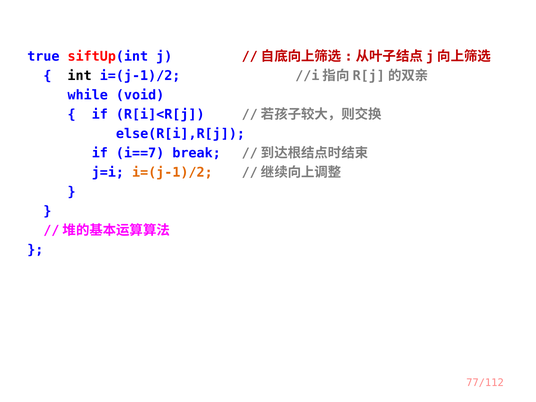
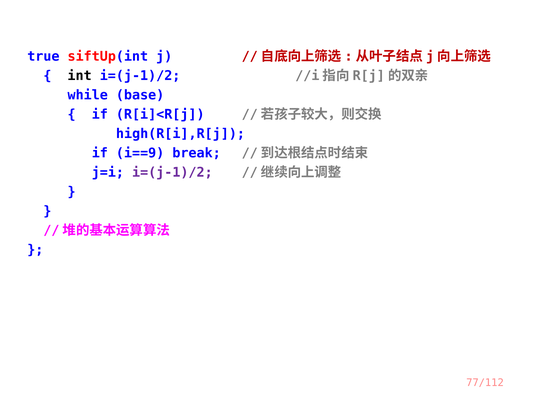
void: void -> base (140, 95)
else(R[i],R[j: else(R[i],R[j -> high(R[i],R[j (180, 134)
i==7: i==7 -> i==9 (140, 153)
i=(j-1)/2 colour: orange -> purple (172, 172)
